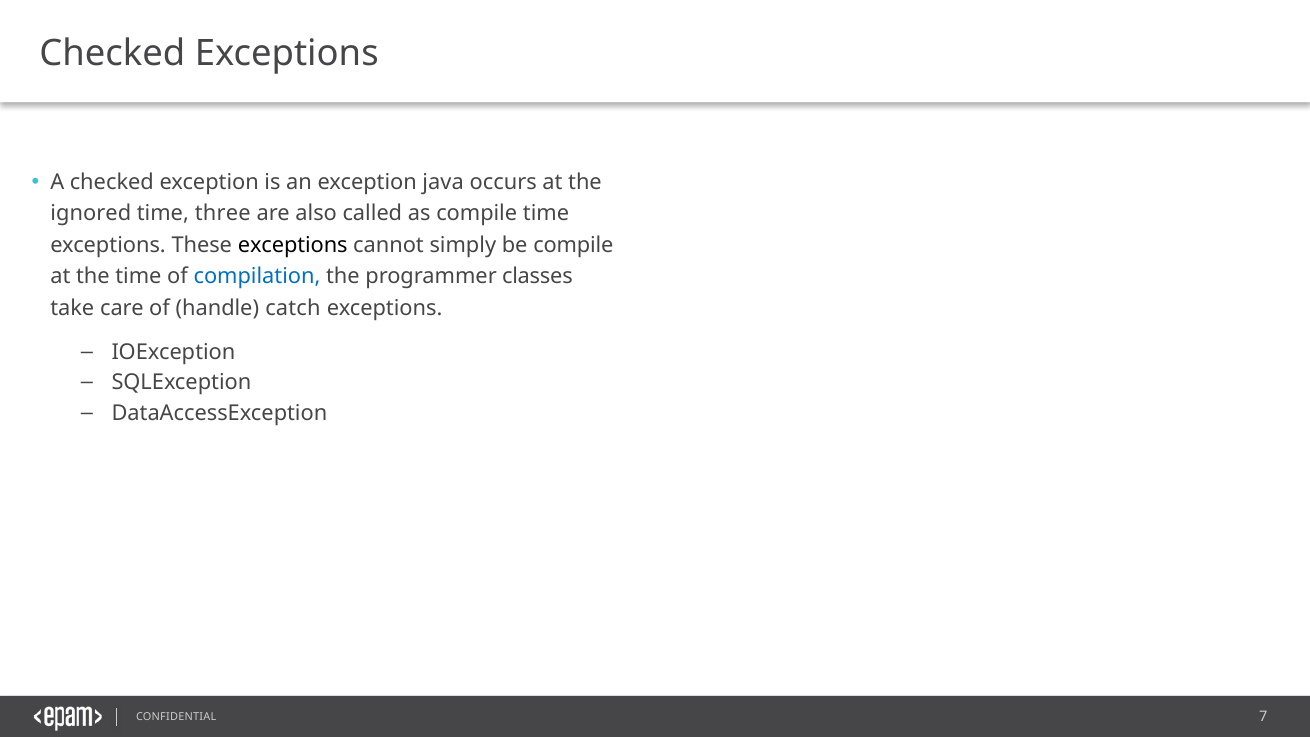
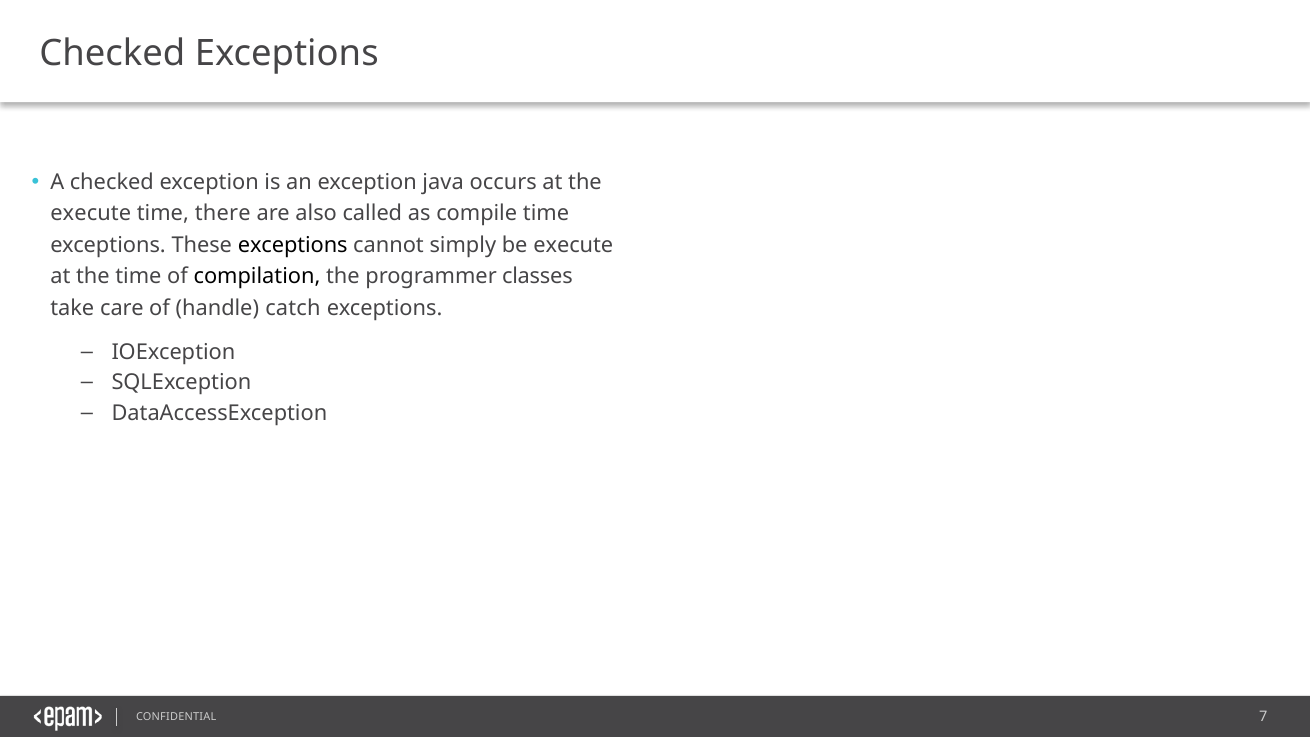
ignored: ignored -> execute (91, 214)
three: three -> there (223, 214)
be compile: compile -> execute (573, 245)
compilation colour: blue -> black (257, 276)
